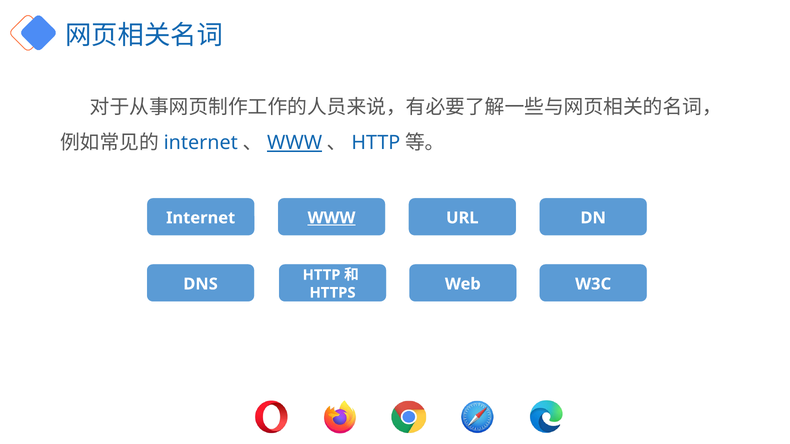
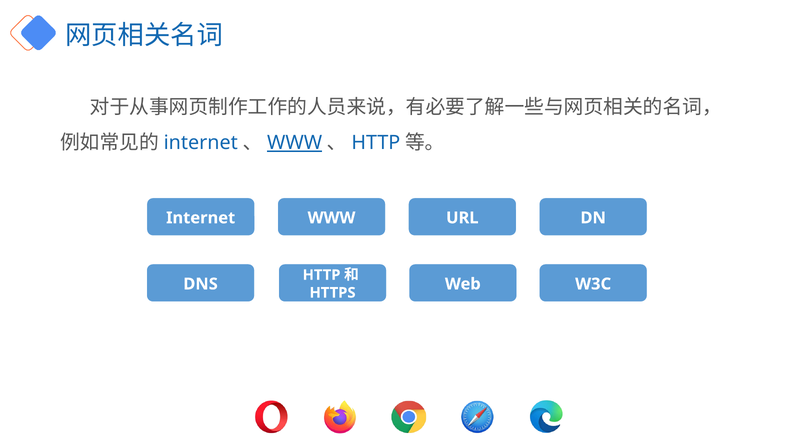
WWW underline: present -> none (332, 218)
